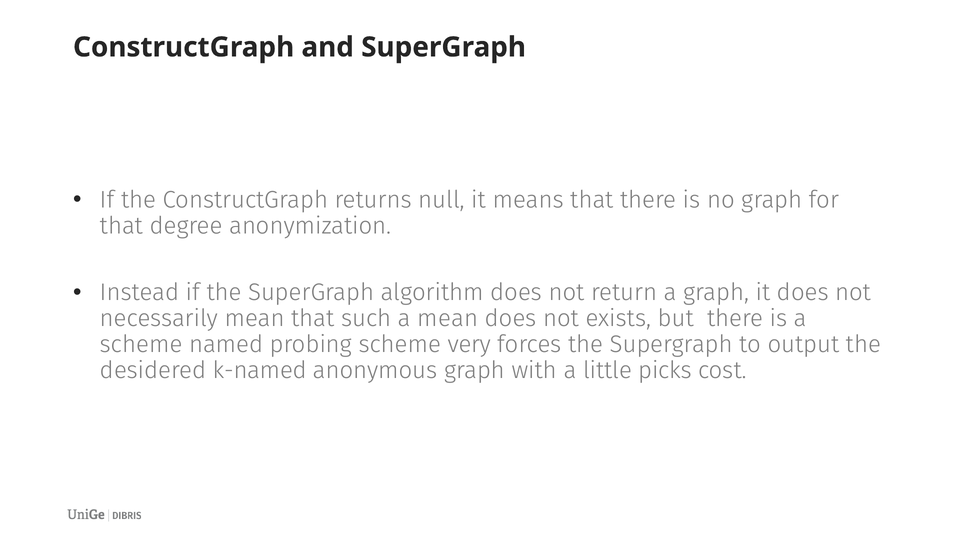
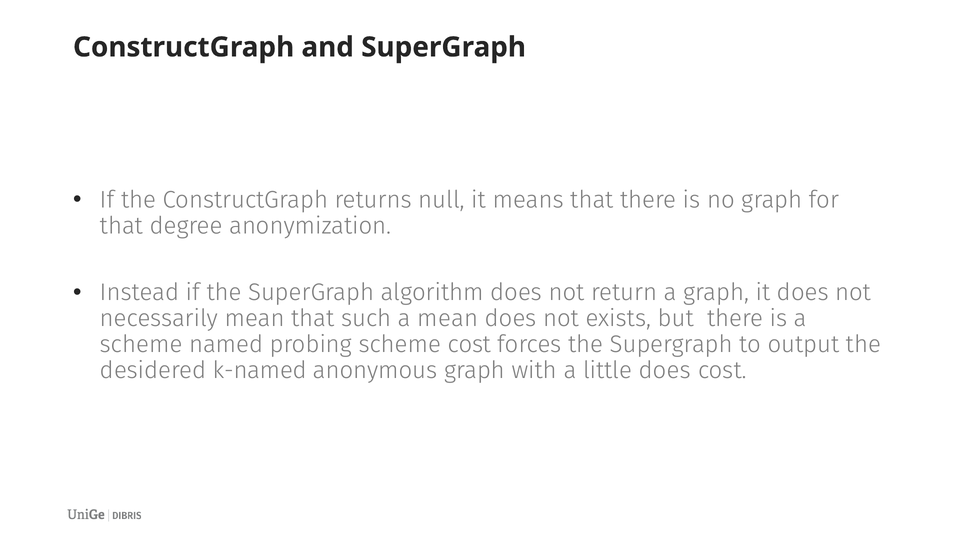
scheme very: very -> cost (469, 344)
little picks: picks -> does (665, 370)
